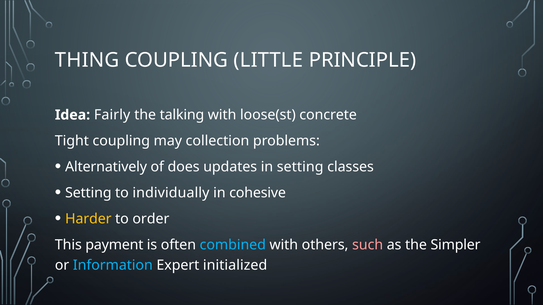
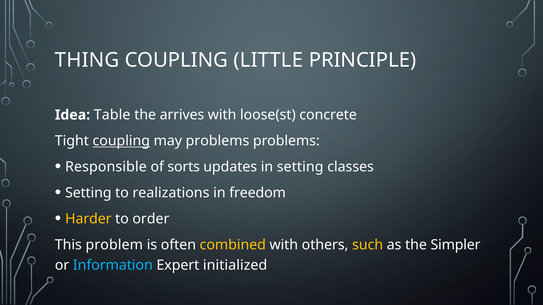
Fairly: Fairly -> Table (112, 115)
talking: talking -> arrives (182, 115)
coupling underline: none -> present (121, 141)
may collection: collection -> problems (217, 141)
Alternatively: Alternatively -> Responsible (106, 167)
does: does -> sorts (184, 167)
individually: individually -> realizations (171, 193)
cohesive: cohesive -> freedom (258, 193)
payment: payment -> problem (114, 245)
combined colour: light blue -> yellow (233, 245)
such colour: pink -> yellow (368, 245)
